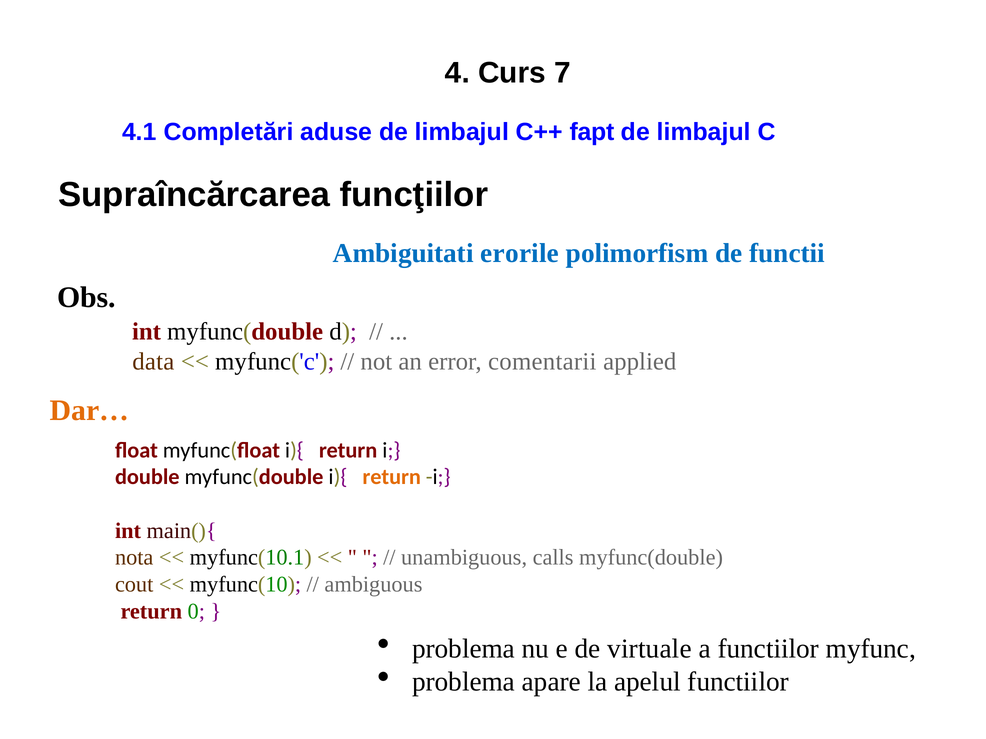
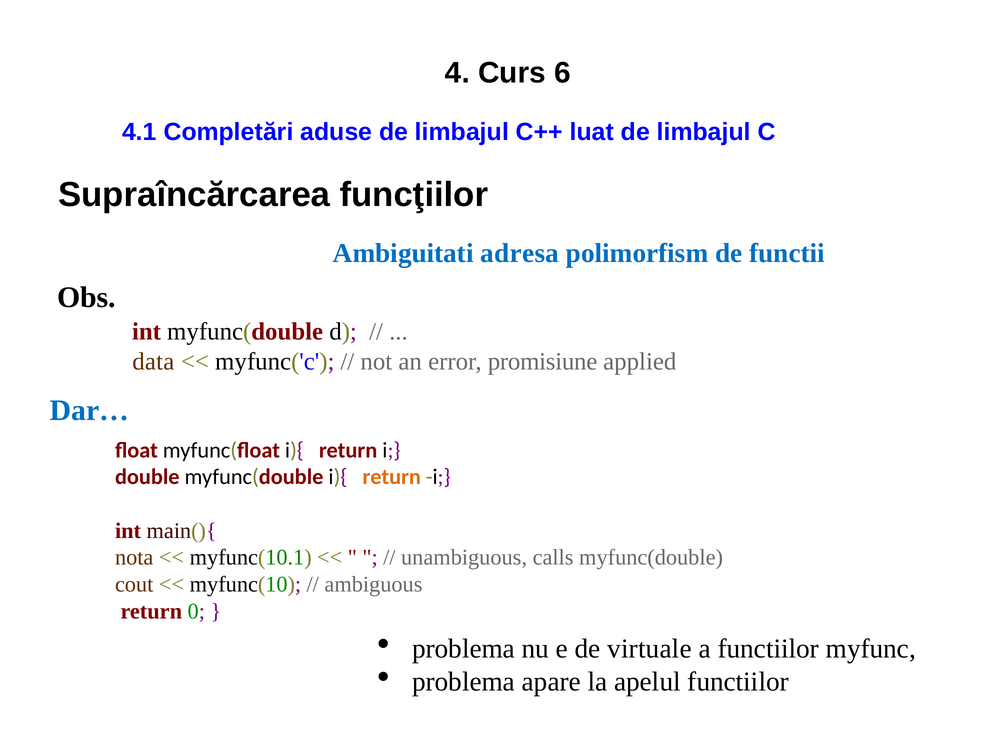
7: 7 -> 6 (562, 73)
fapt: fapt -> luat (592, 132)
erorile: erorile -> adresa (520, 253)
comentarii: comentarii -> promisiune (543, 362)
Dar… colour: orange -> blue (90, 410)
